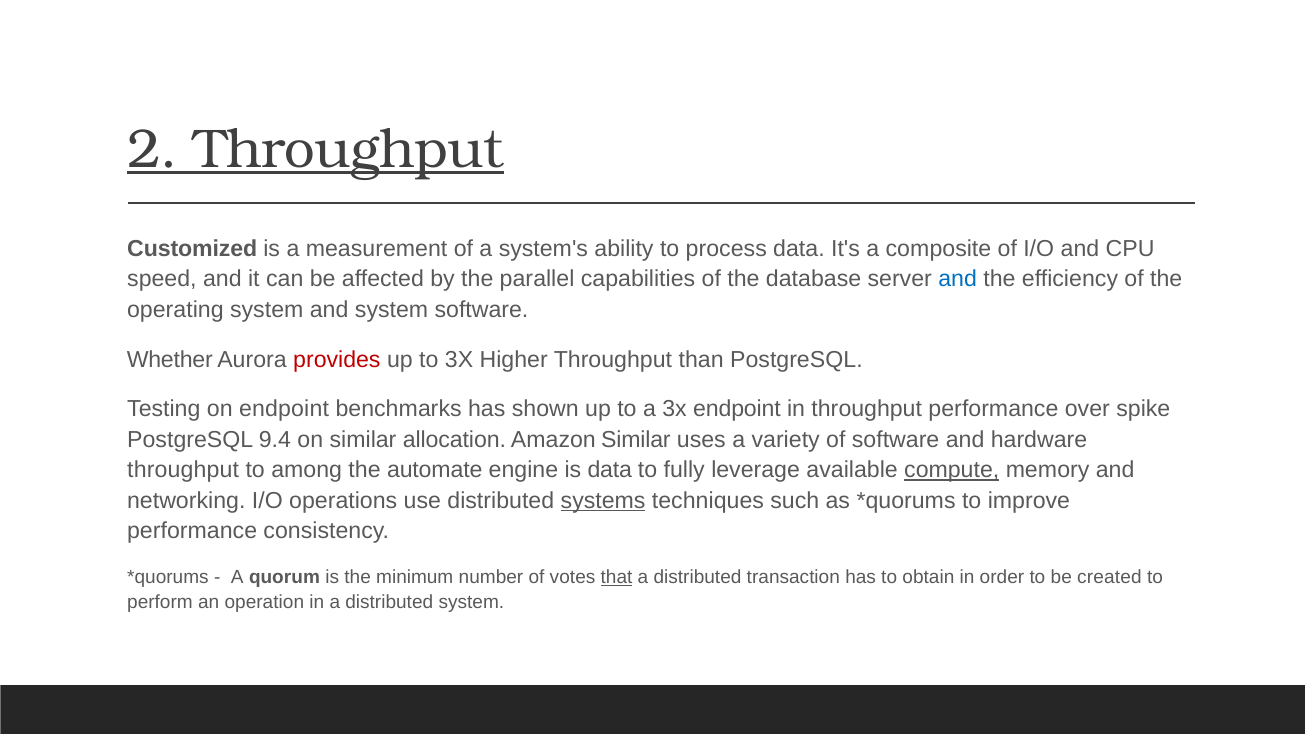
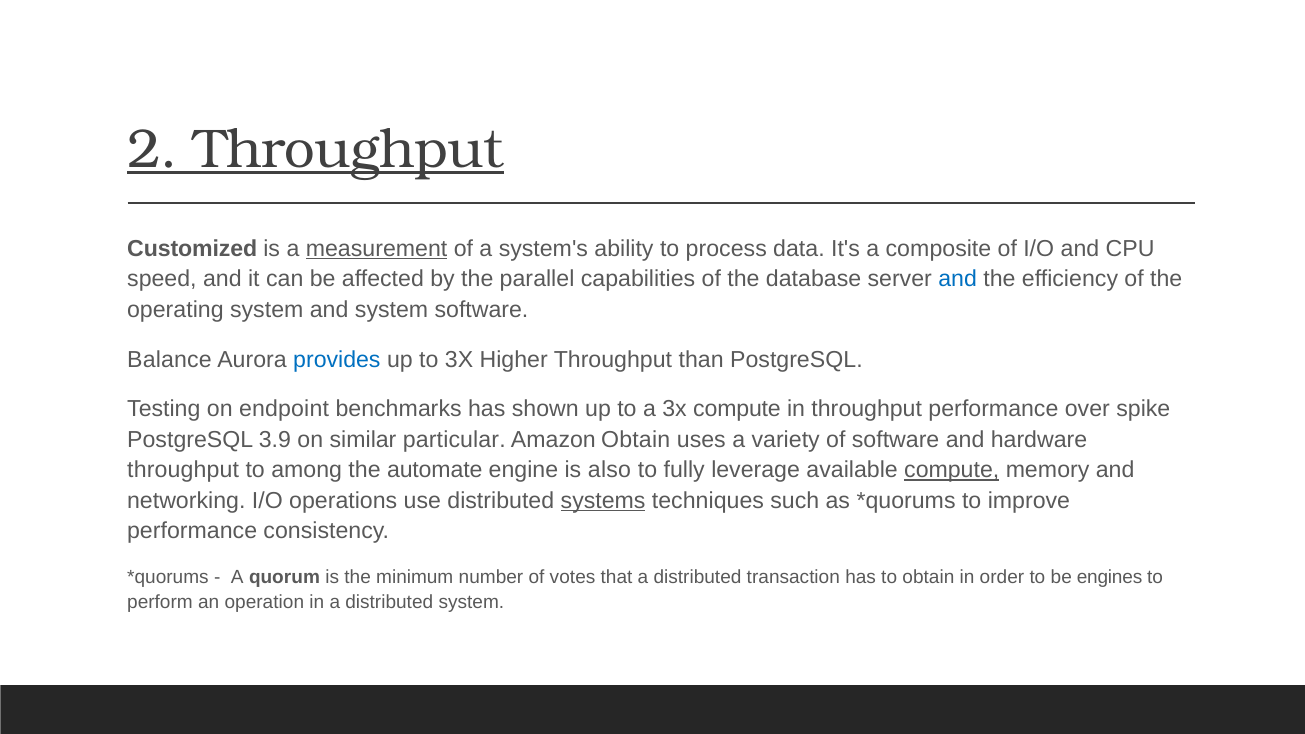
measurement underline: none -> present (377, 249)
Whether: Whether -> Balance (170, 359)
provides colour: red -> blue (337, 359)
3x endpoint: endpoint -> compute (737, 409)
9.4: 9.4 -> 3.9 (275, 439)
allocation: allocation -> particular (454, 439)
Amazon Similar: Similar -> Obtain (636, 439)
is data: data -> also (610, 470)
that underline: present -> none (617, 577)
created: created -> engines (1110, 577)
